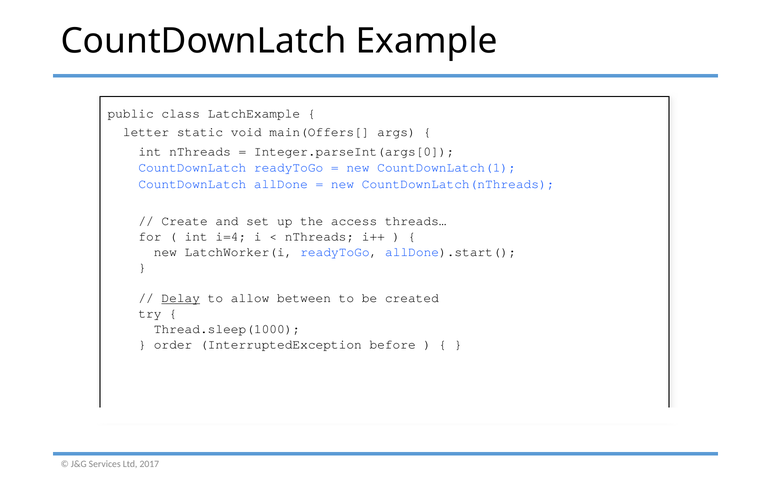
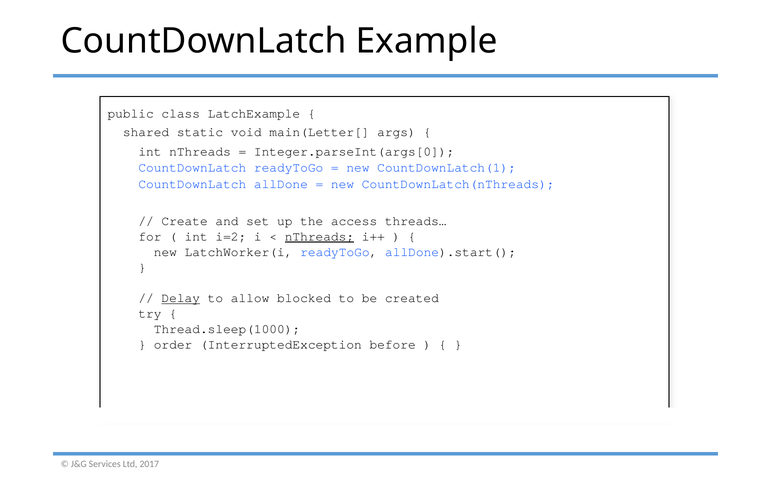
letter: letter -> shared (146, 132)
main(Offers[: main(Offers[ -> main(Letter[ (319, 132)
i=4: i=4 -> i=2 (231, 236)
nThreads underline: none -> present (319, 236)
between: between -> blocked (304, 298)
